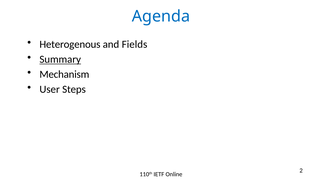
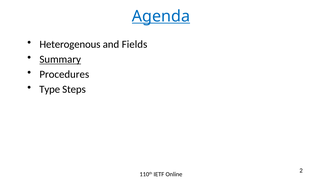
Agenda underline: none -> present (161, 16)
Mechanism: Mechanism -> Procedures (64, 74)
User: User -> Type (50, 89)
